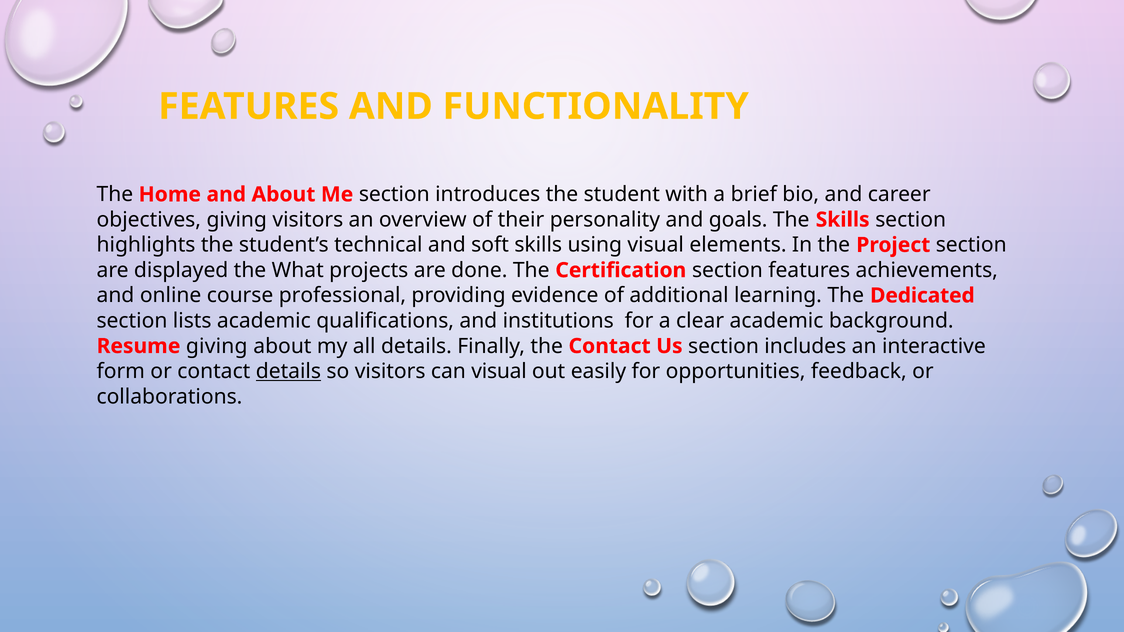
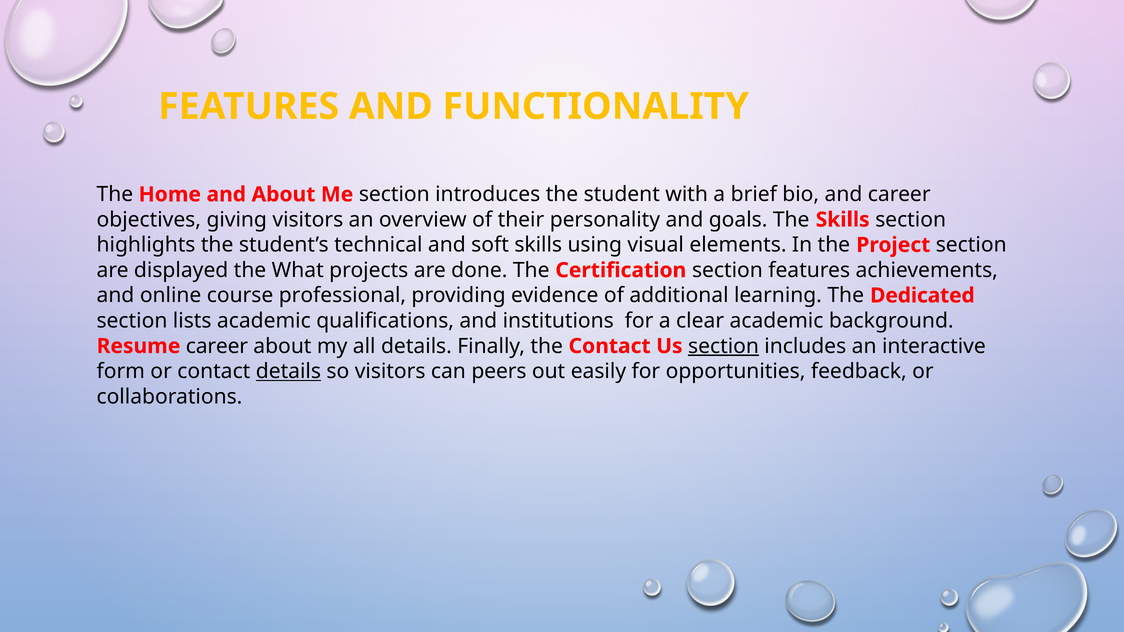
Resume giving: giving -> career (217, 346)
section underline: none -> present (724, 346)
can visual: visual -> peers (499, 372)
